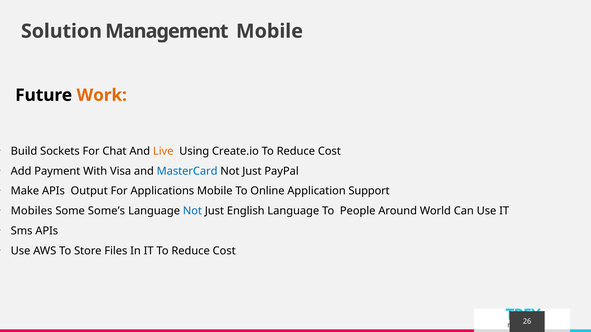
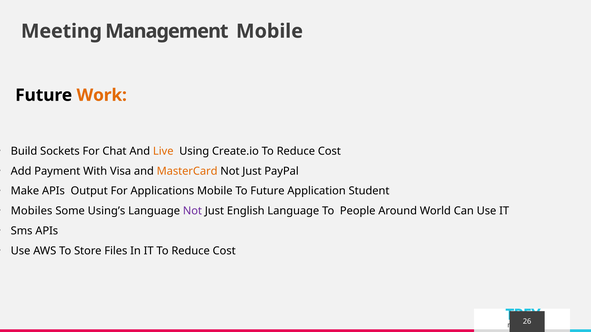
Solution: Solution -> Meeting (61, 31)
MasterCard colour: blue -> orange (187, 171)
To Online: Online -> Future (267, 191)
Support: Support -> Student (369, 191)
Some’s: Some’s -> Using’s (106, 211)
Not colour: blue -> purple (192, 211)
